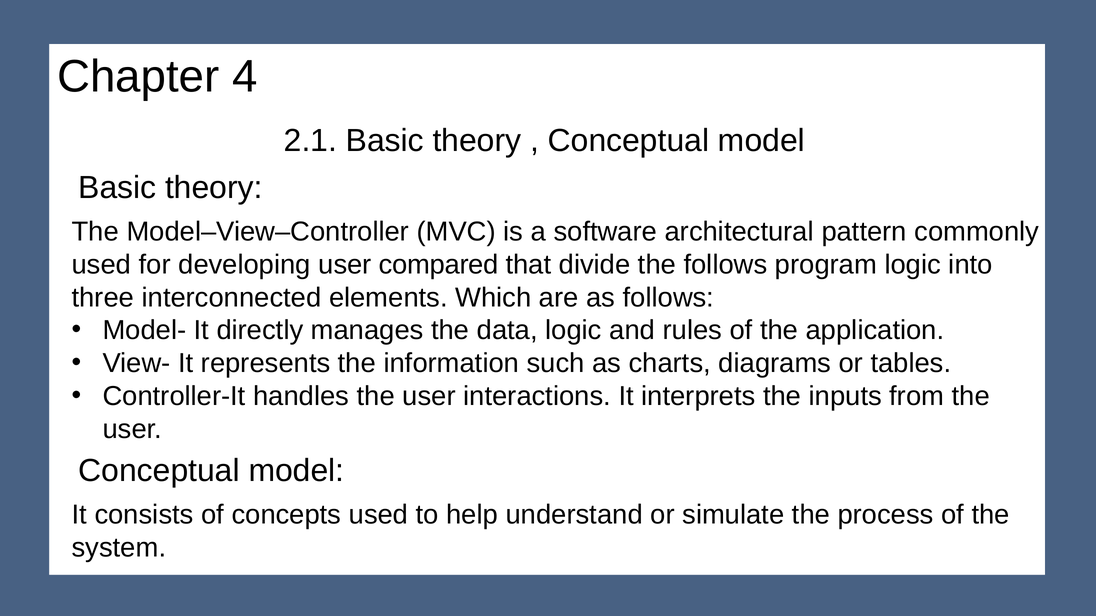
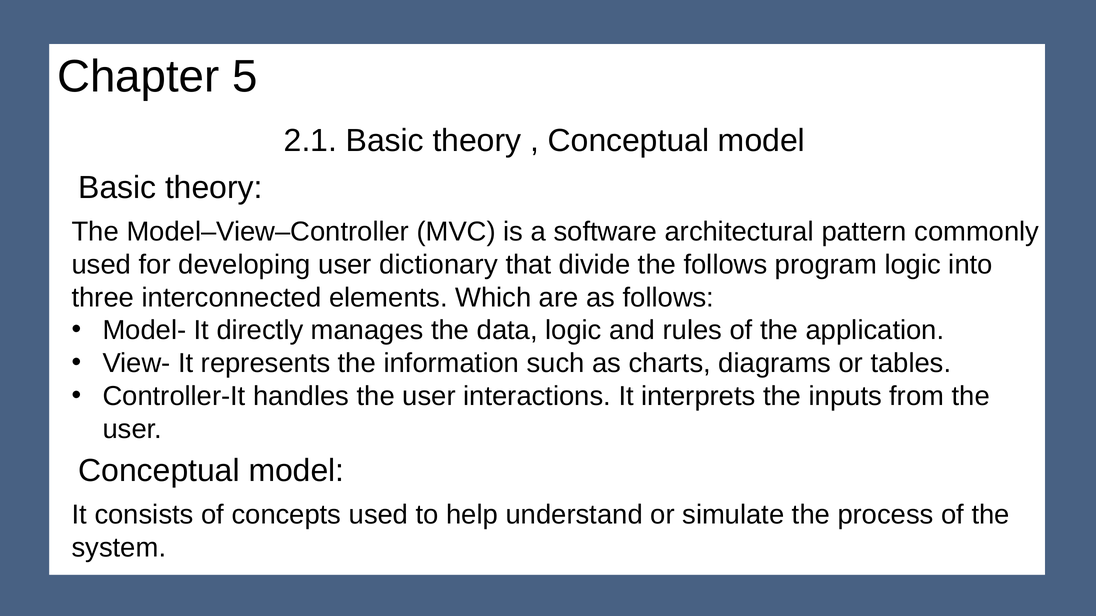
4: 4 -> 5 (245, 77)
compared: compared -> dictionary (438, 265)
